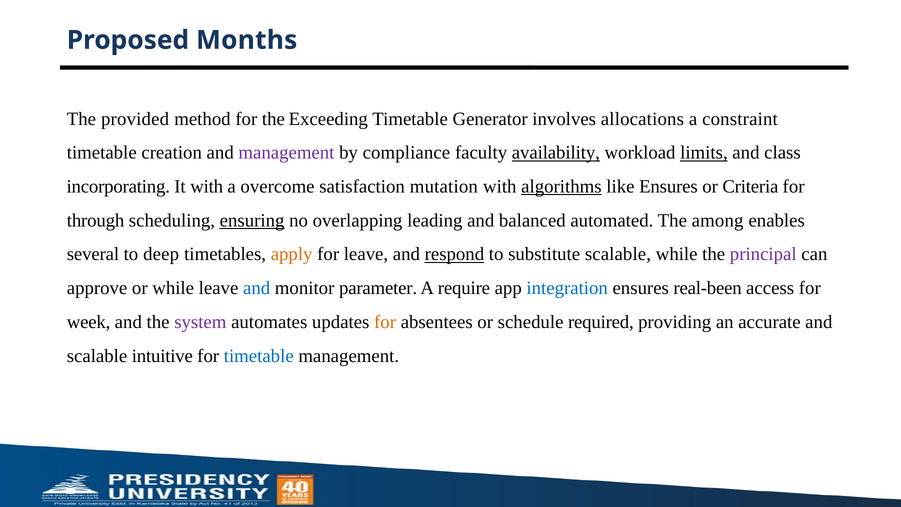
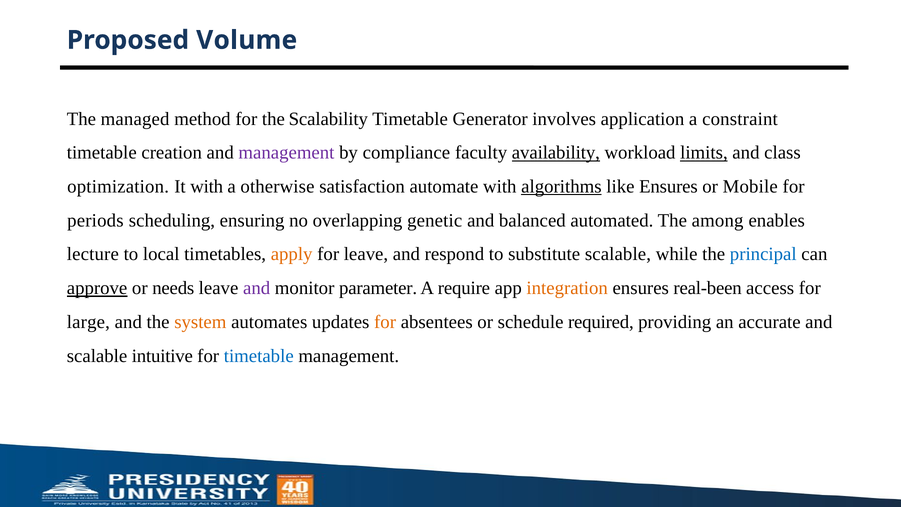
Months: Months -> Volume (247, 40)
provided: provided -> managed (135, 119)
Exceeding: Exceeding -> Scalability (328, 119)
allocations: allocations -> application (643, 119)
incorporating: incorporating -> optimization (118, 187)
overcome: overcome -> otherwise (277, 187)
mutation: mutation -> automate (444, 187)
Criteria: Criteria -> Mobile (750, 187)
through: through -> periods (95, 220)
ensuring underline: present -> none (252, 220)
leading: leading -> genetic (435, 220)
several: several -> lecture (93, 254)
deep: deep -> local (161, 254)
respond underline: present -> none (454, 254)
principal colour: purple -> blue (763, 254)
approve underline: none -> present (97, 288)
or while: while -> needs (173, 288)
and colour: blue -> purple (257, 288)
integration colour: blue -> orange (567, 288)
week: week -> large (88, 322)
system colour: purple -> orange (200, 322)
